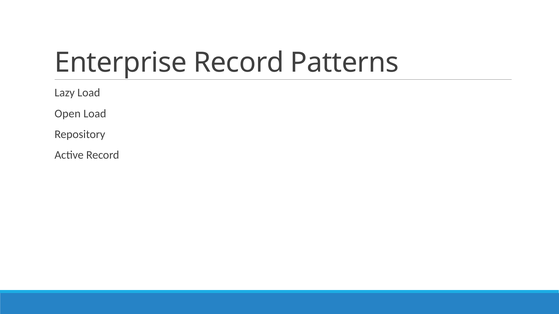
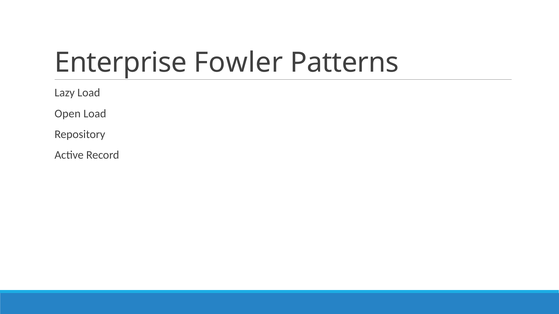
Enterprise Record: Record -> Fowler (238, 63)
